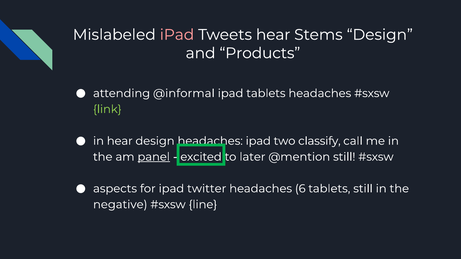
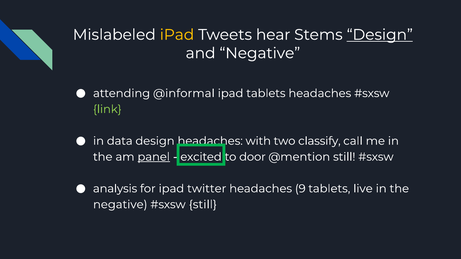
iPad colour: pink -> yellow (177, 35)
Design underline: none -> present (380, 35)
and Products: Products -> Negative (260, 53)
in hear: hear -> data (120, 141)
ipad: ipad -> with (258, 141)
later: later -> door (252, 157)
aspects: aspects -> analysis (115, 189)
6: 6 -> 9 (300, 189)
tablets still: still -> live (363, 189)
line: line -> still (203, 205)
